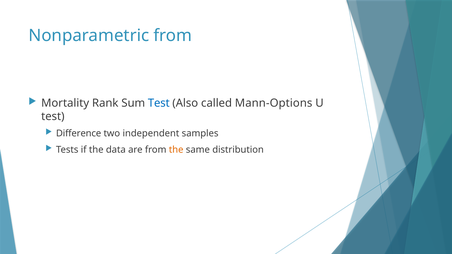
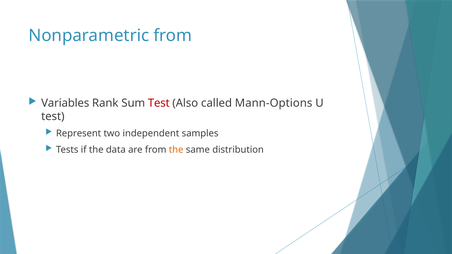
Mortality: Mortality -> Variables (65, 103)
Test colour: blue -> red (159, 103)
Difference: Difference -> Represent (79, 134)
